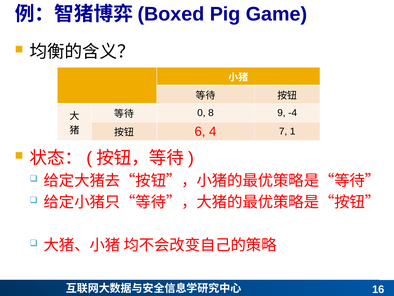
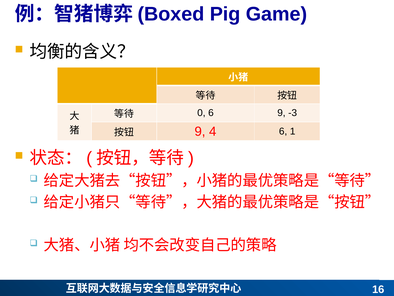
0 8: 8 -> 6 (211, 113)
-4: -4 -> -3 (293, 113)
6: 6 -> 9 (200, 131)
4 7: 7 -> 6 (283, 131)
